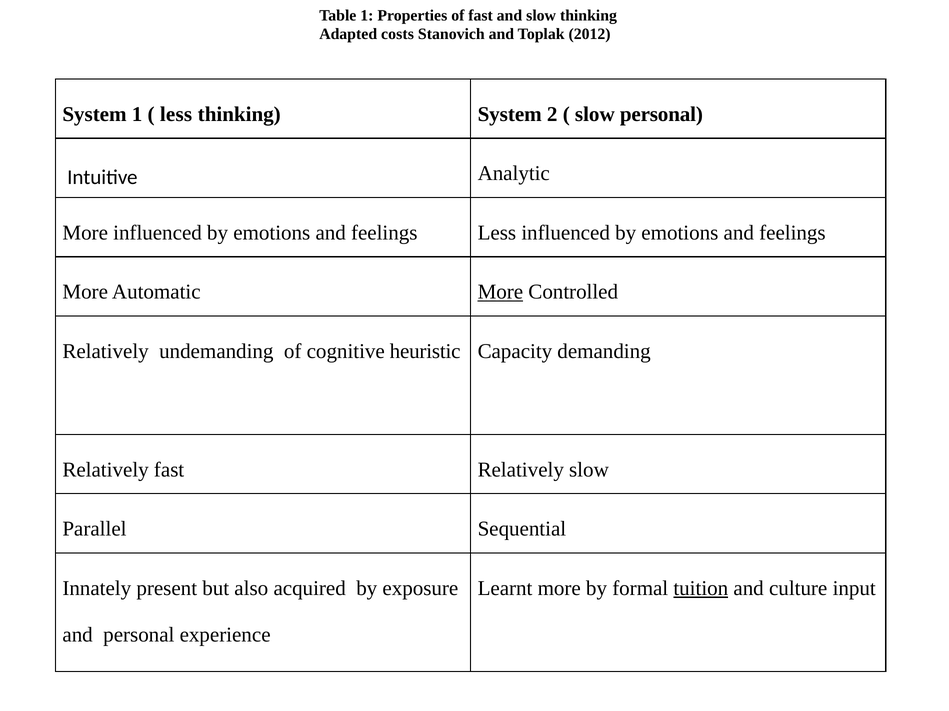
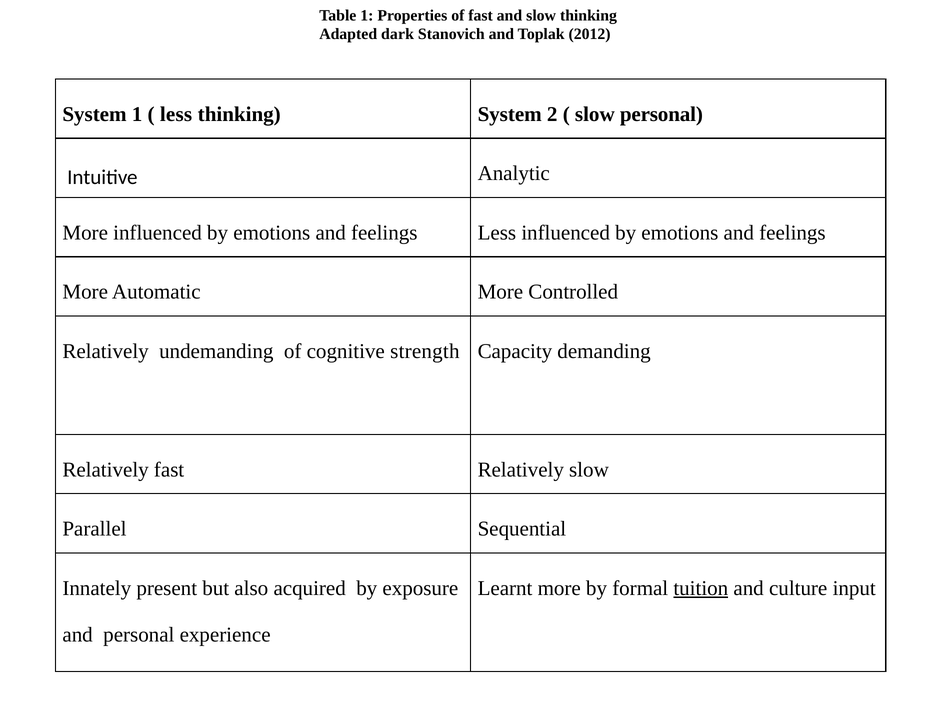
costs: costs -> dark (397, 34)
More underline: present -> none (500, 292)
heuristic: heuristic -> strength (425, 352)
